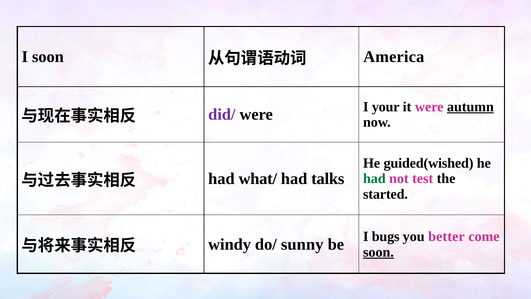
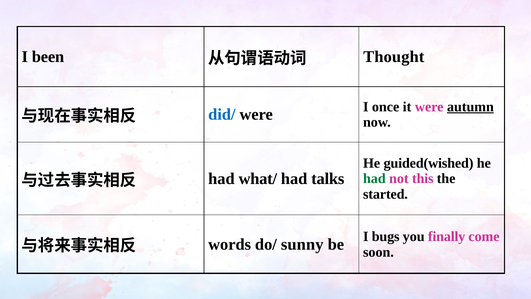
I soon: soon -> been (48, 57)
America: America -> Thought (394, 57)
did/ colour: purple -> blue (222, 114)
your: your -> once (386, 107)
test: test -> this (423, 178)
windy: windy -> words (230, 244)
better: better -> finally (447, 236)
soon underline: present -> none (378, 252)
